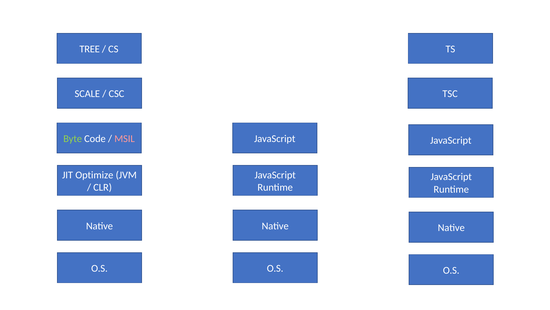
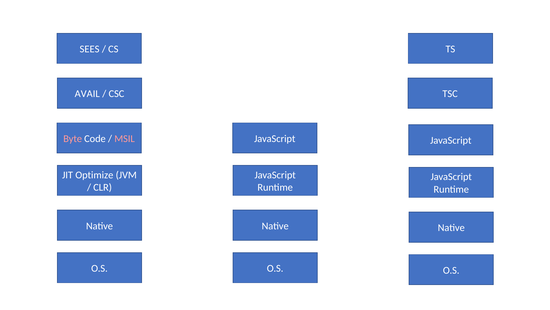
TREE: TREE -> SEES (90, 49)
SCALE: SCALE -> AVAIL (87, 94)
Byte colour: light green -> pink (73, 138)
